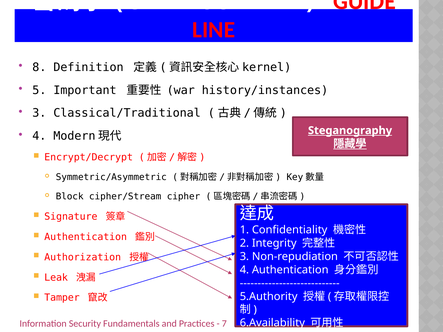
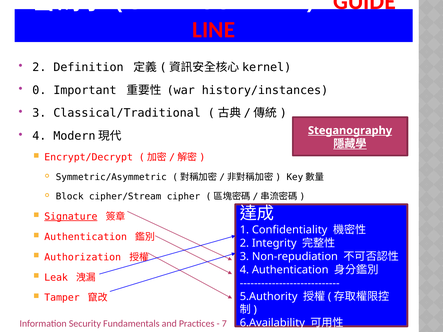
8: 8 -> 2 (39, 67)
5: 5 -> 0 (39, 90)
Signature underline: none -> present (71, 217)
